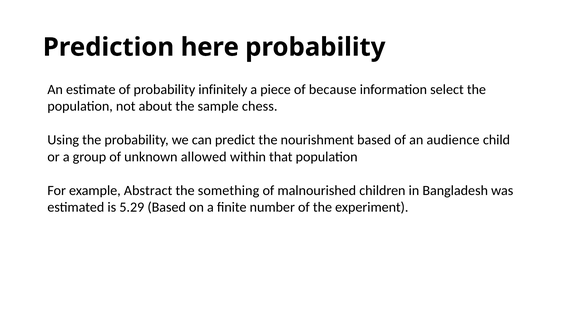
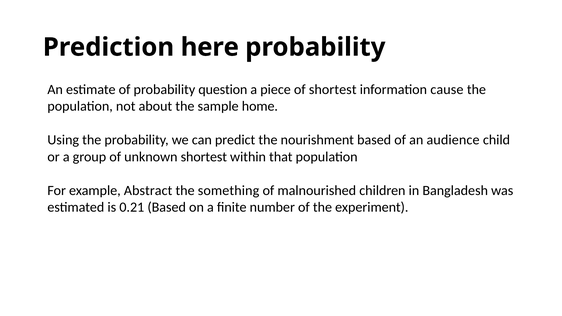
infinitely: infinitely -> question (223, 89)
of because: because -> shortest (333, 89)
select: select -> cause (447, 89)
chess: chess -> home (260, 106)
unknown allowed: allowed -> shortest (204, 157)
5.29: 5.29 -> 0.21 (132, 207)
